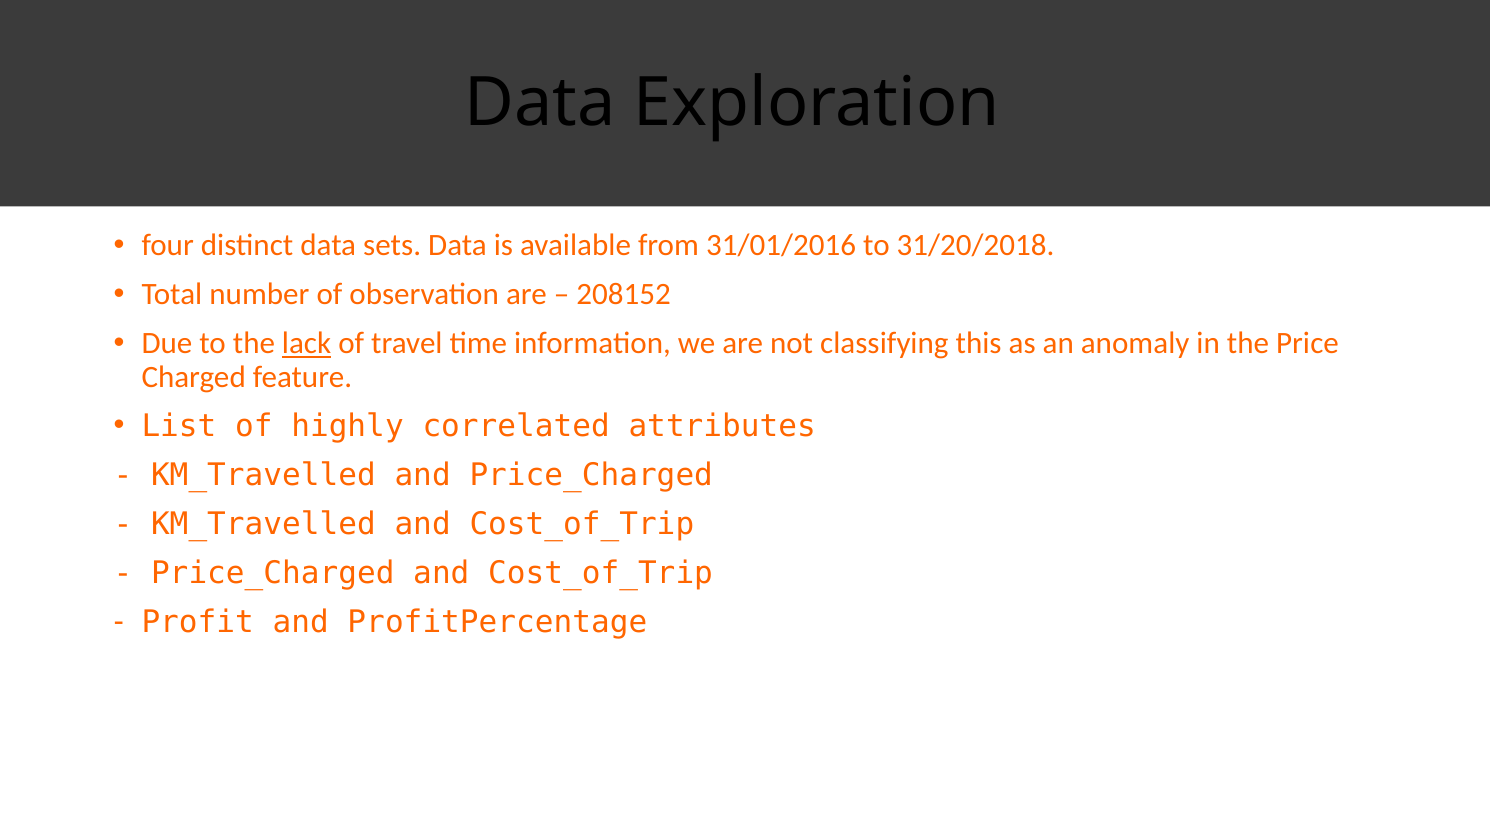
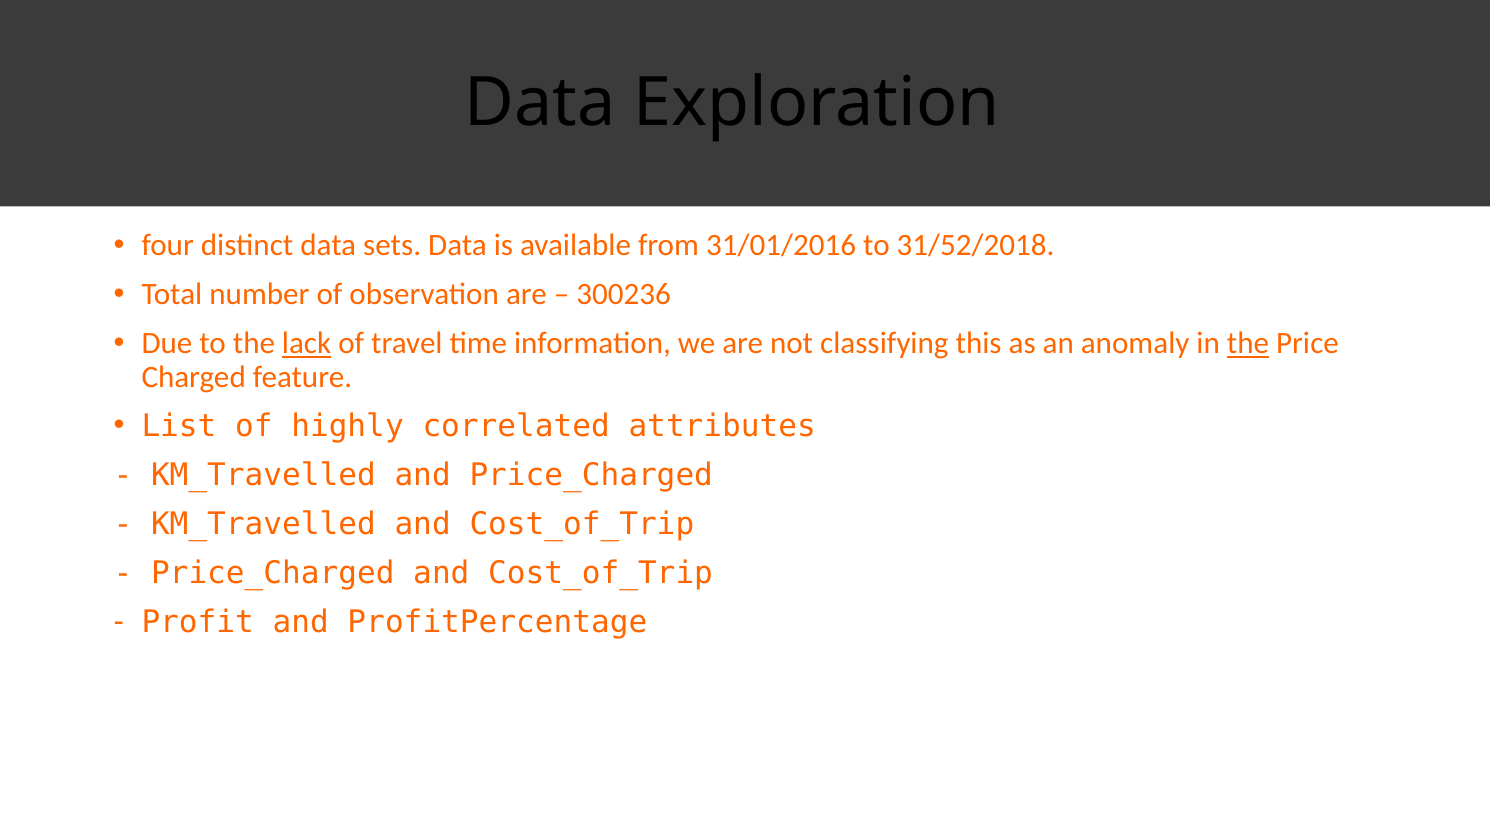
31/20/2018: 31/20/2018 -> 31/52/2018 (976, 245)
208152: 208152 -> 300236 (624, 294)
the underline: none -> present (1248, 343)
